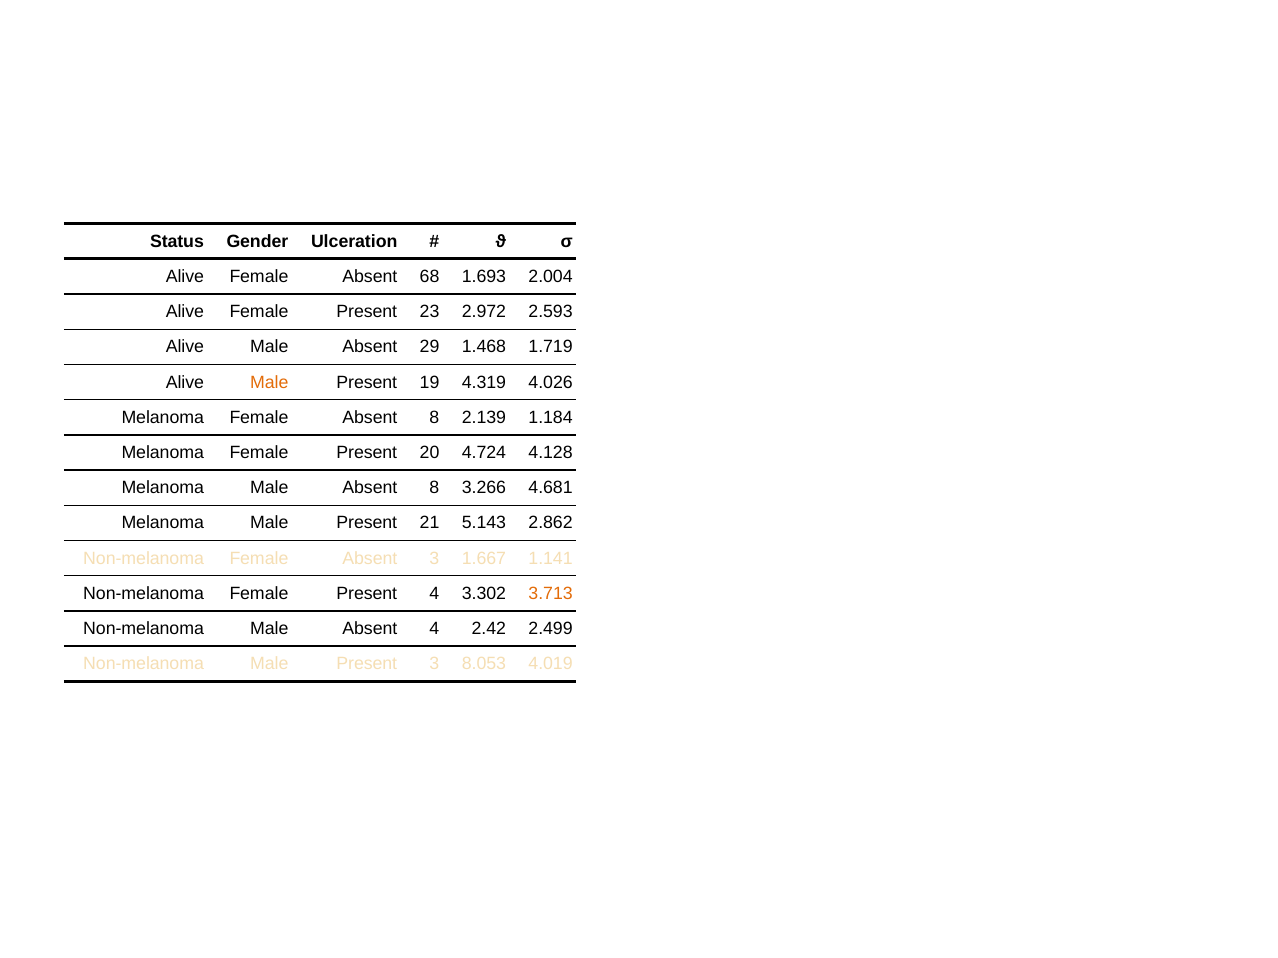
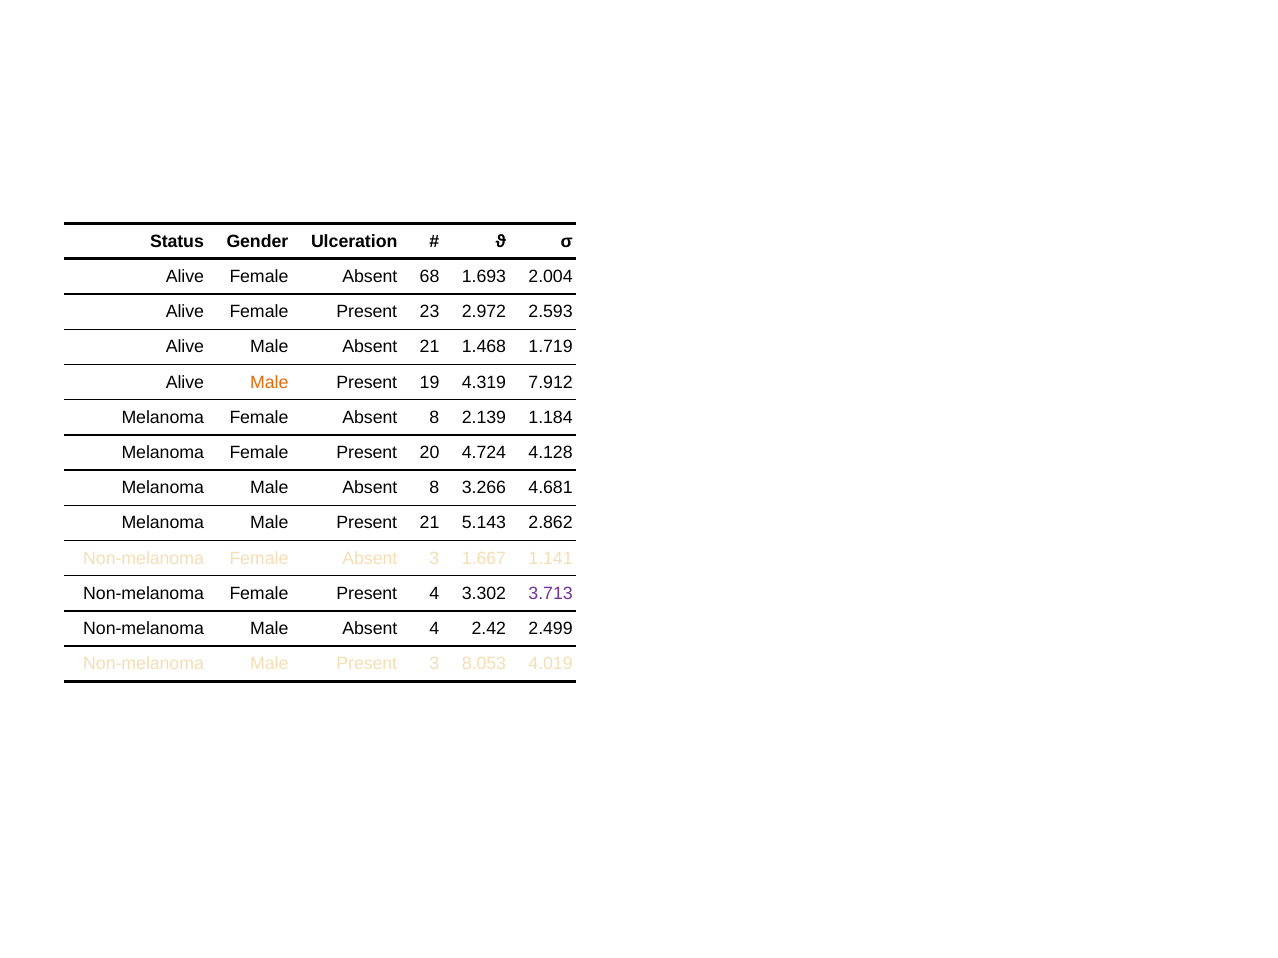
Absent 29: 29 -> 21 (430, 347)
4.026: 4.026 -> 7.912 (551, 383)
3.713 colour: orange -> purple (551, 594)
